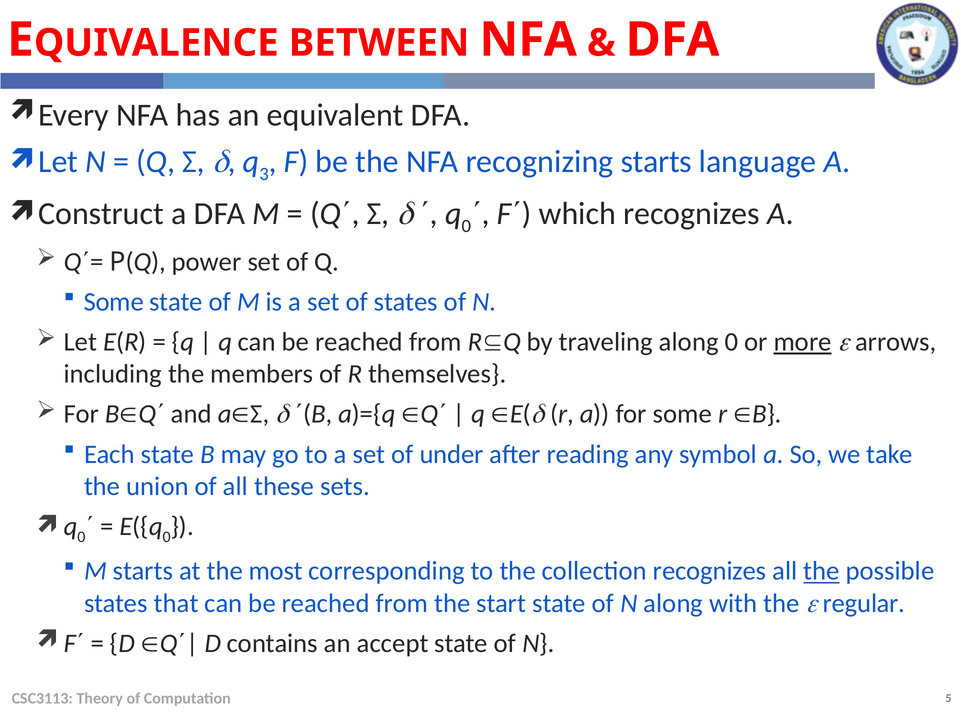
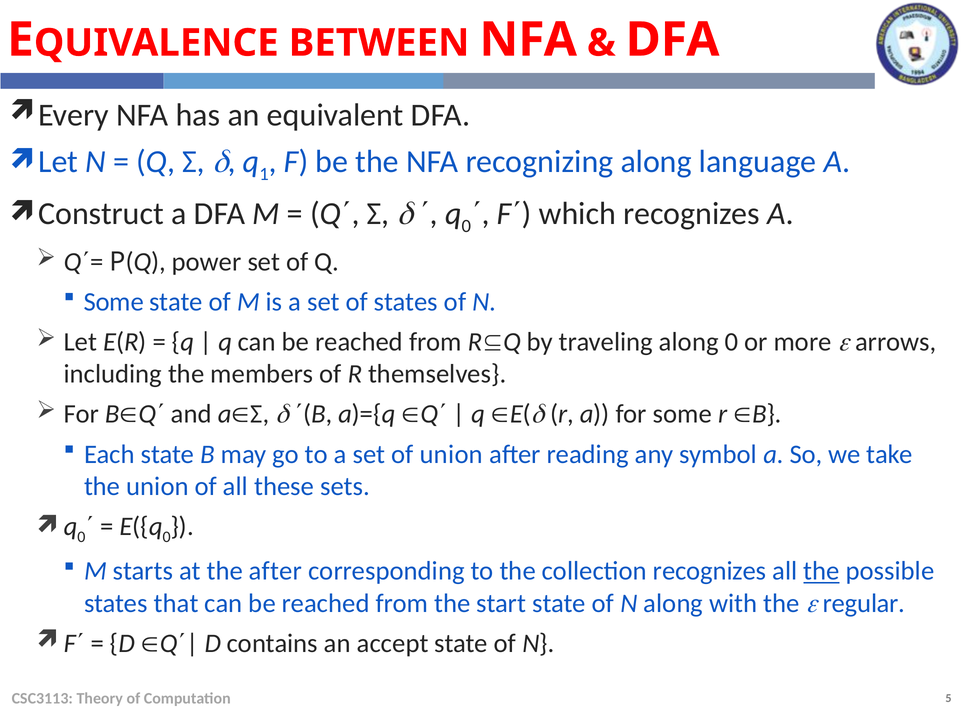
3: 3 -> 1 (264, 174)
recognizing starts: starts -> along (656, 162)
more underline: present -> none (803, 342)
of under: under -> union (451, 454)
the most: most -> after (276, 571)
